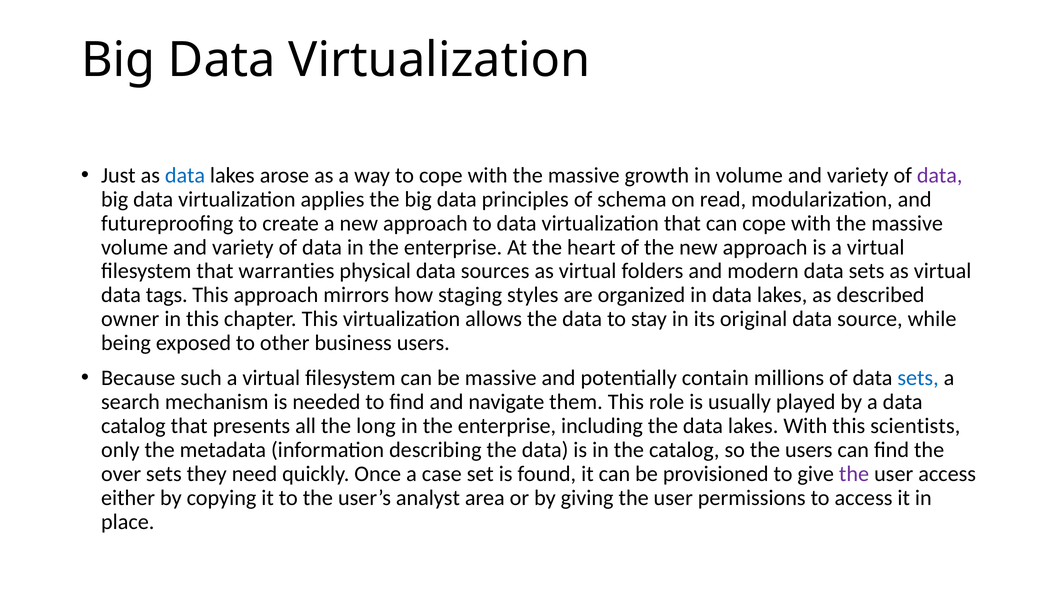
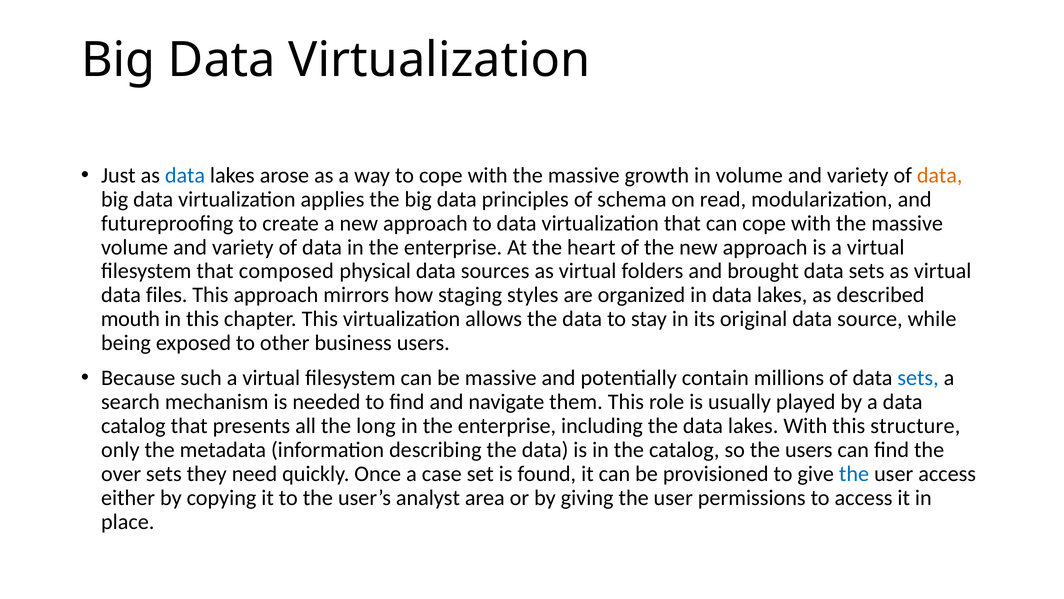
data colour: purple -> orange (940, 175)
warranties: warranties -> composed (286, 271)
modern: modern -> brought (763, 271)
tags: tags -> files (167, 295)
owner: owner -> mouth (130, 319)
scientists: scientists -> structure (915, 426)
the colour: purple -> blue (854, 474)
